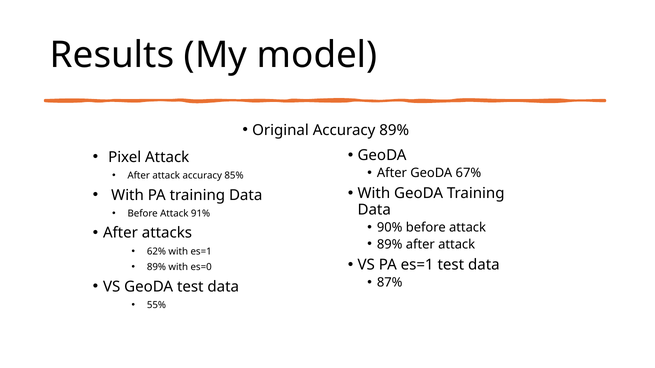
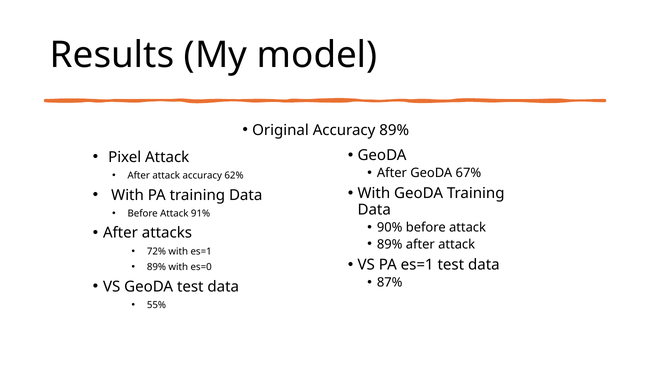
85%: 85% -> 62% (234, 176)
62%: 62% -> 72% (156, 252)
